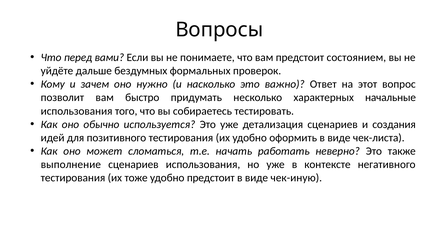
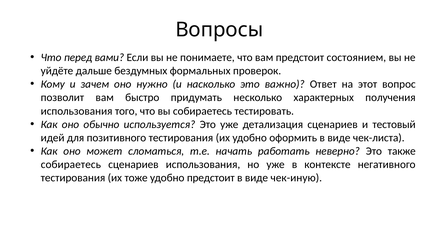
начальные: начальные -> получения (390, 98)
создания: создания -> тестовый (394, 124)
выполнение: выполнение -> собираетесь (71, 164)
